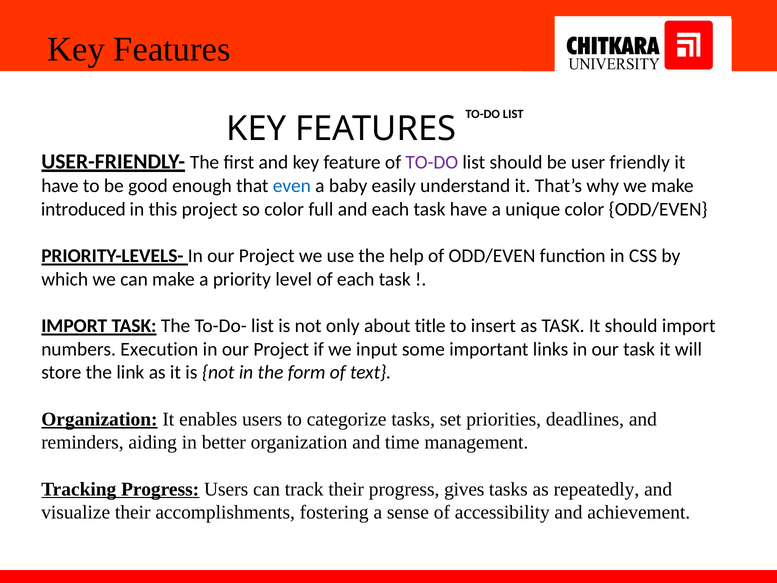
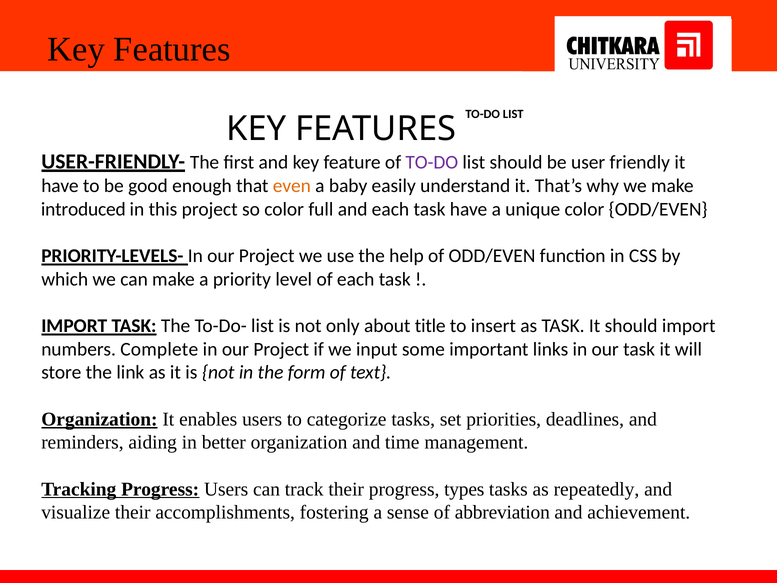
even colour: blue -> orange (292, 186)
Execution: Execution -> Complete (159, 349)
gives: gives -> types (464, 489)
accessibility: accessibility -> abbreviation (502, 512)
